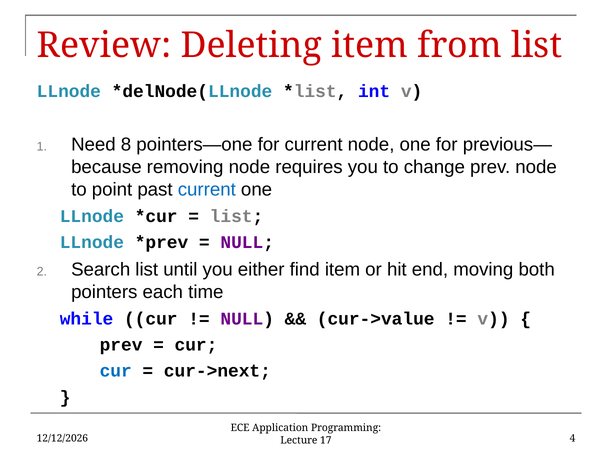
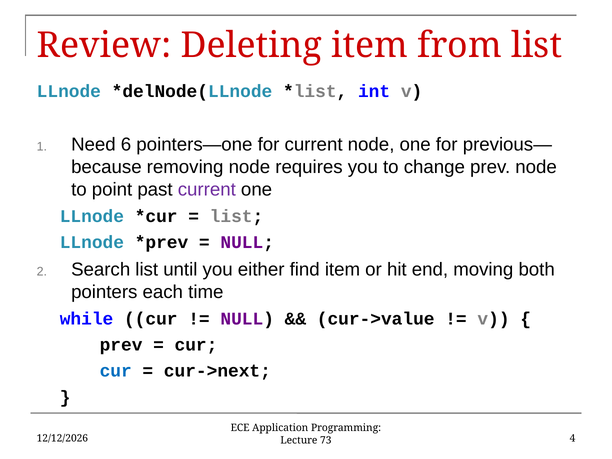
8: 8 -> 6 (126, 145)
current colour: blue -> purple (207, 190)
17: 17 -> 73 (326, 440)
